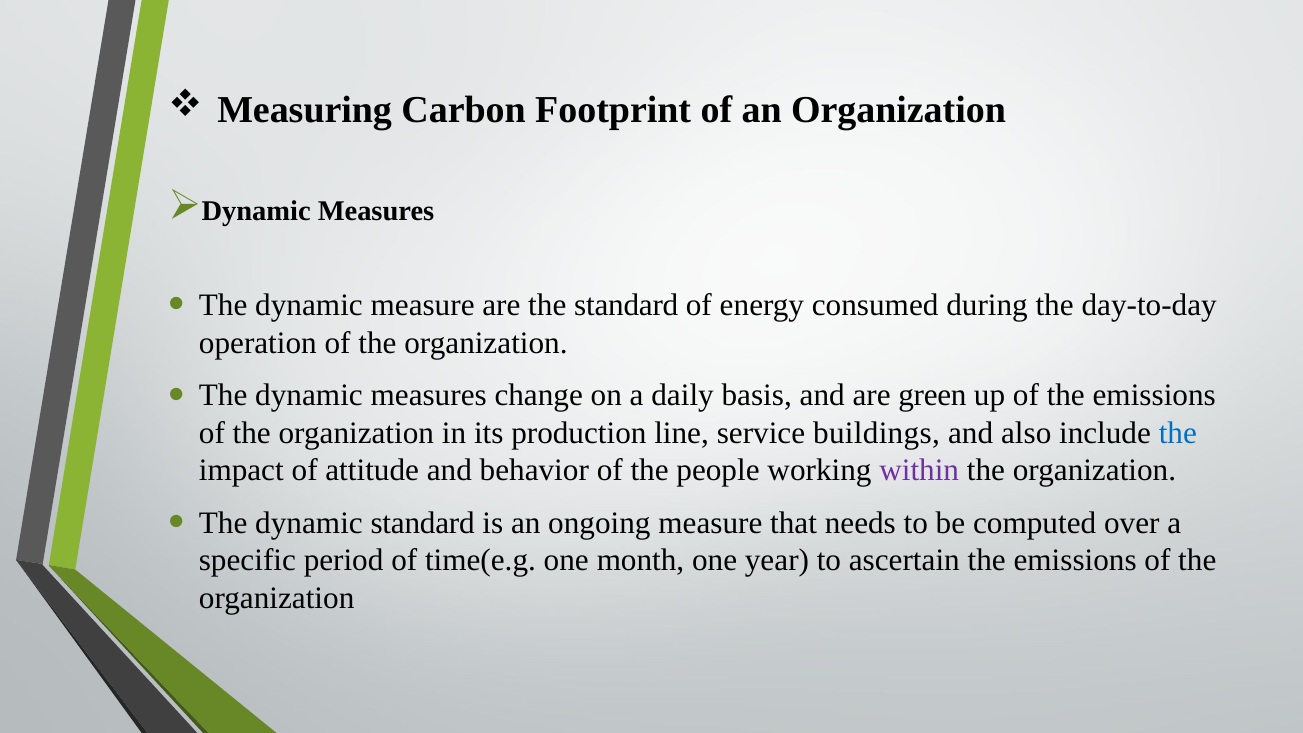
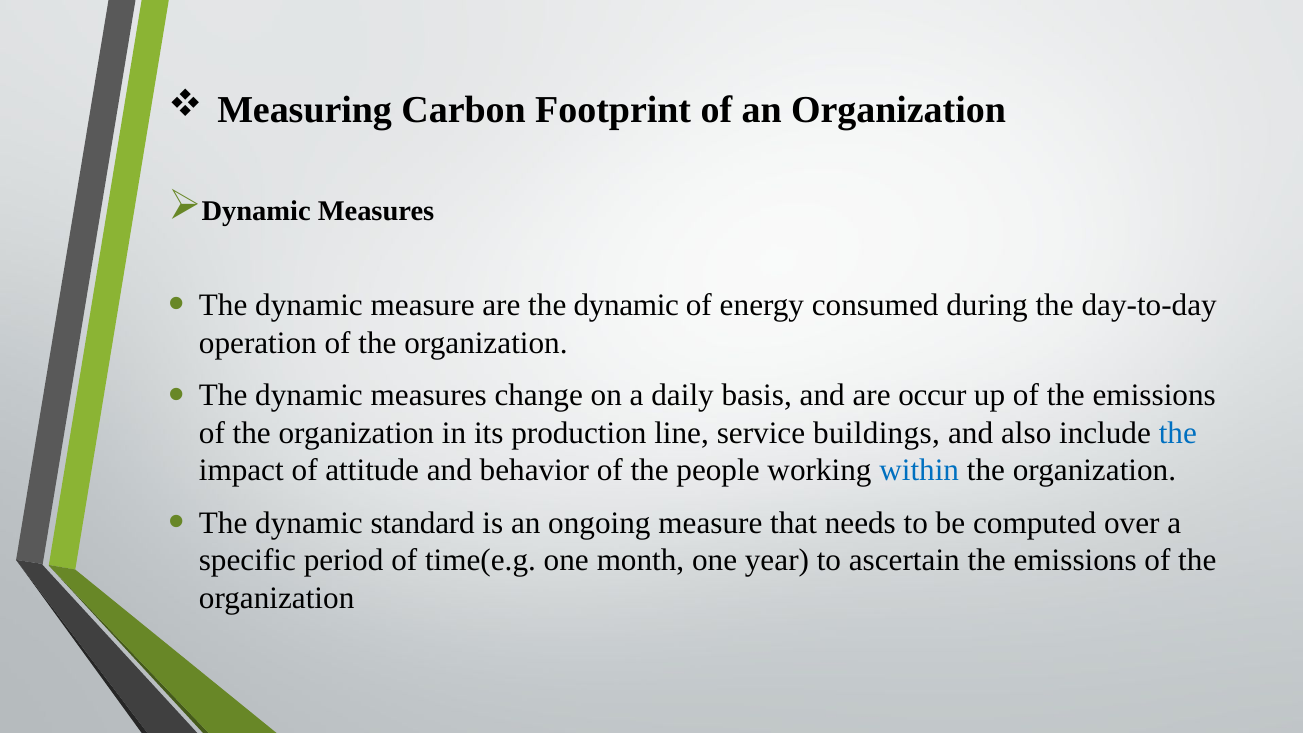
are the standard: standard -> dynamic (626, 305)
green: green -> occur (932, 395)
within colour: purple -> blue (919, 470)
